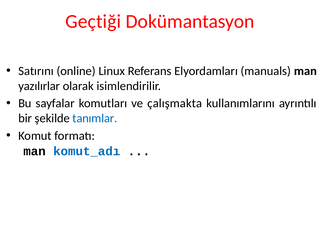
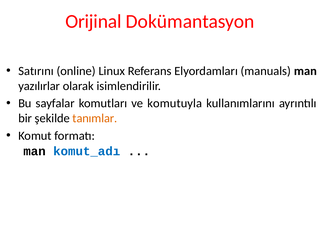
Geçtiği: Geçtiği -> Orijinal (93, 21)
çalışmakta: çalışmakta -> komutuyla (175, 103)
tanımlar colour: blue -> orange (95, 118)
